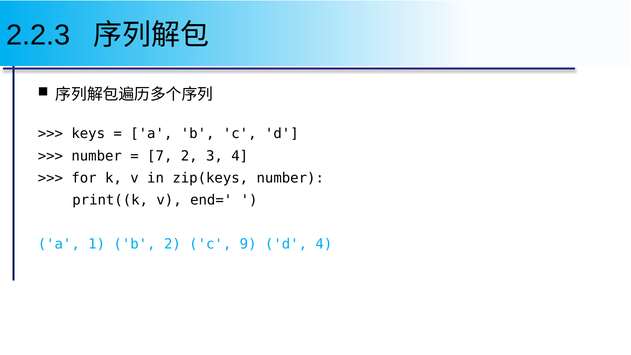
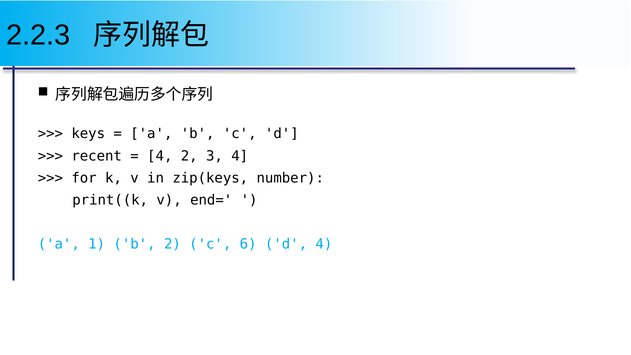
number: number -> recent (97, 156)
7: 7 -> 4 (160, 156)
9: 9 -> 6 (248, 244)
